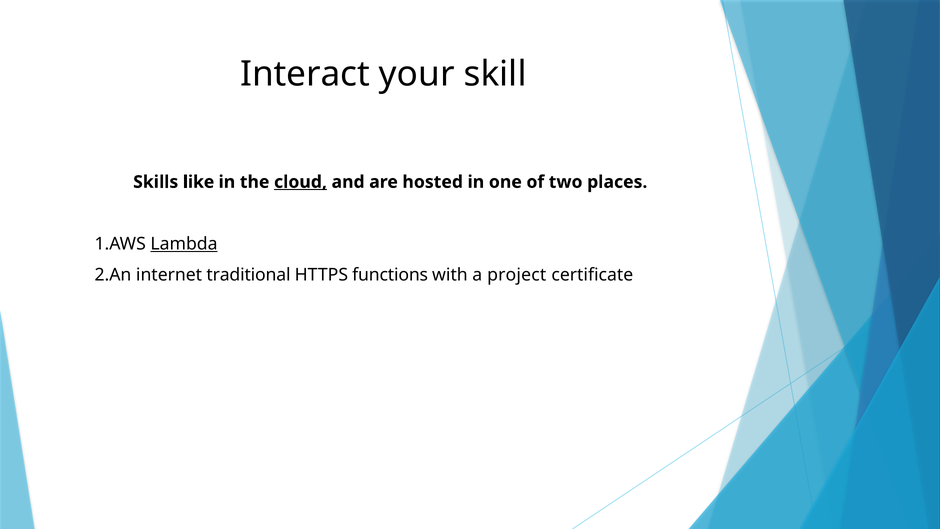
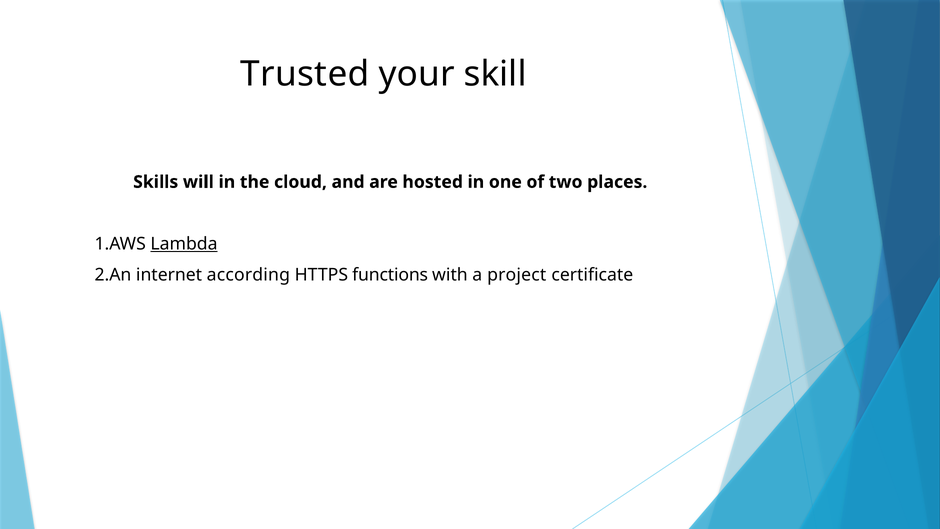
Interact: Interact -> Trusted (305, 74)
like: like -> will (198, 182)
cloud underline: present -> none (300, 182)
traditional: traditional -> according (248, 275)
